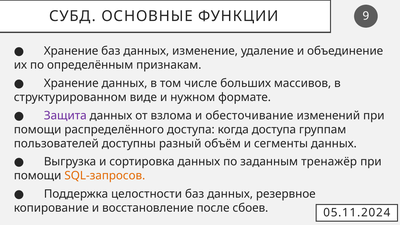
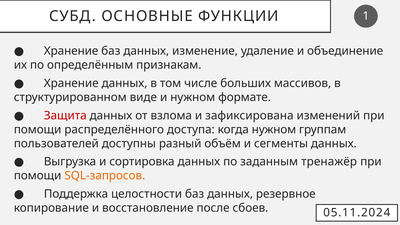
9: 9 -> 1 (366, 16)
Защита colour: purple -> red (65, 115)
обесточивание: обесточивание -> зафиксирована (249, 115)
когда доступа: доступа -> нужном (274, 129)
